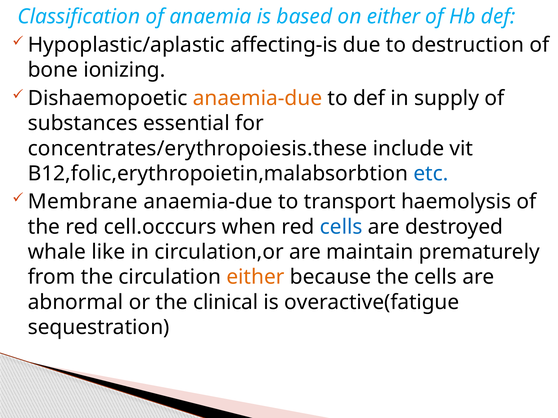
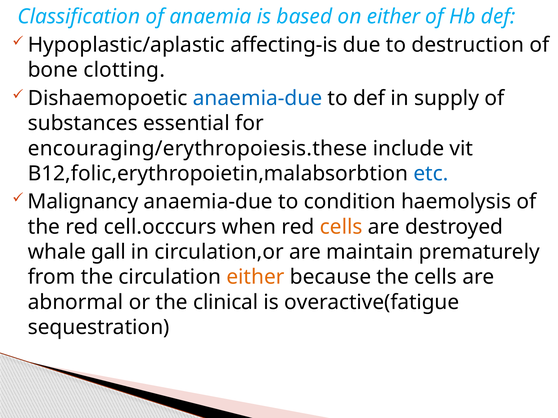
ionizing: ionizing -> clotting (124, 70)
anaemia-due colour: orange -> blue (258, 98)
concentrates/erythropoiesis.these: concentrates/erythropoiesis.these -> encouraging/erythropoiesis.these (198, 149)
Membrane: Membrane -> Malignancy (83, 202)
transport: transport -> condition (350, 202)
cells colour: blue -> orange (341, 227)
like: like -> gall (108, 252)
